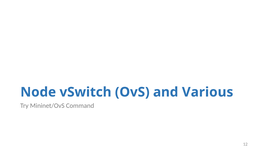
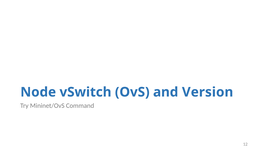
Various: Various -> Version (208, 92)
